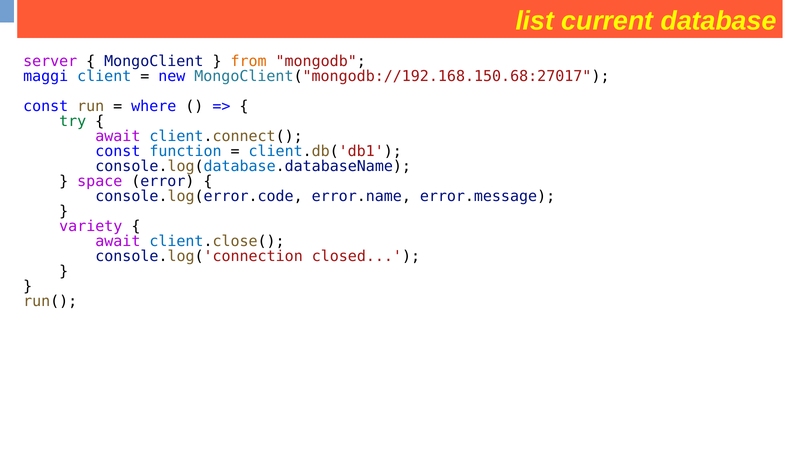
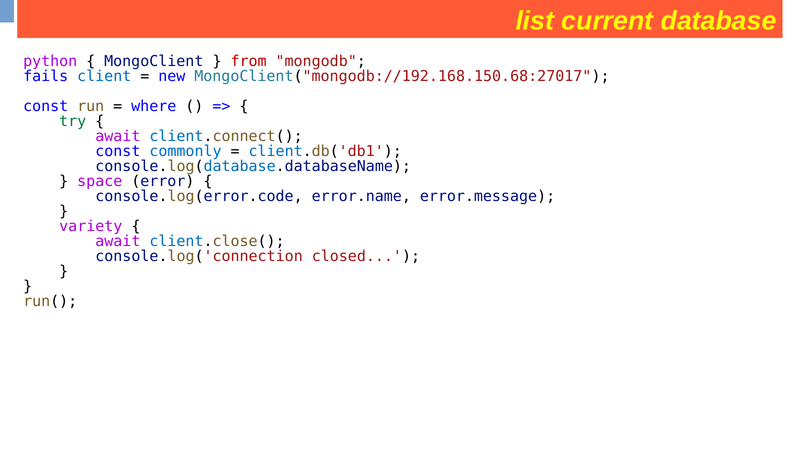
server: server -> python (50, 61)
from colour: orange -> red (249, 61)
maggi: maggi -> fails (46, 76)
function: function -> commonly (186, 151)
